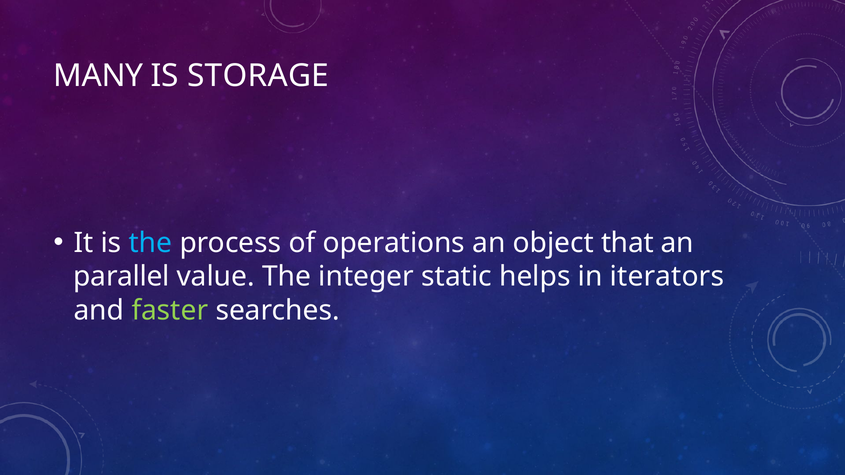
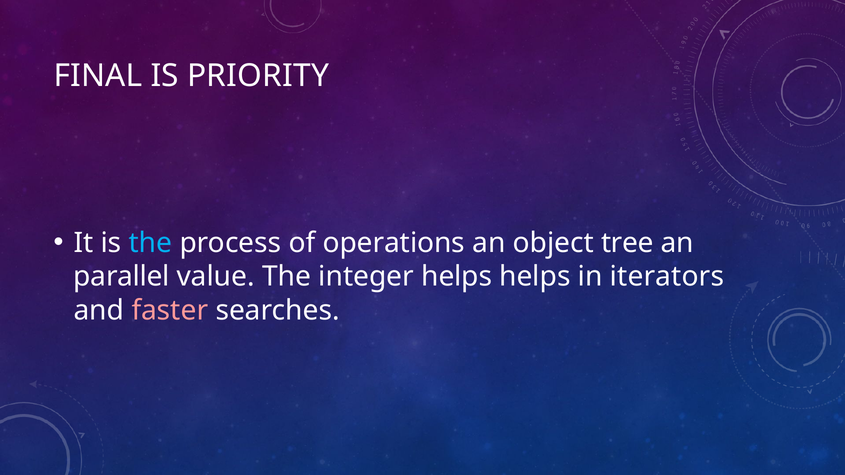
MANY: MANY -> FINAL (98, 76)
STORAGE: STORAGE -> PRIORITY (258, 76)
that: that -> tree (627, 243)
integer static: static -> helps (457, 277)
faster colour: light green -> pink (170, 311)
